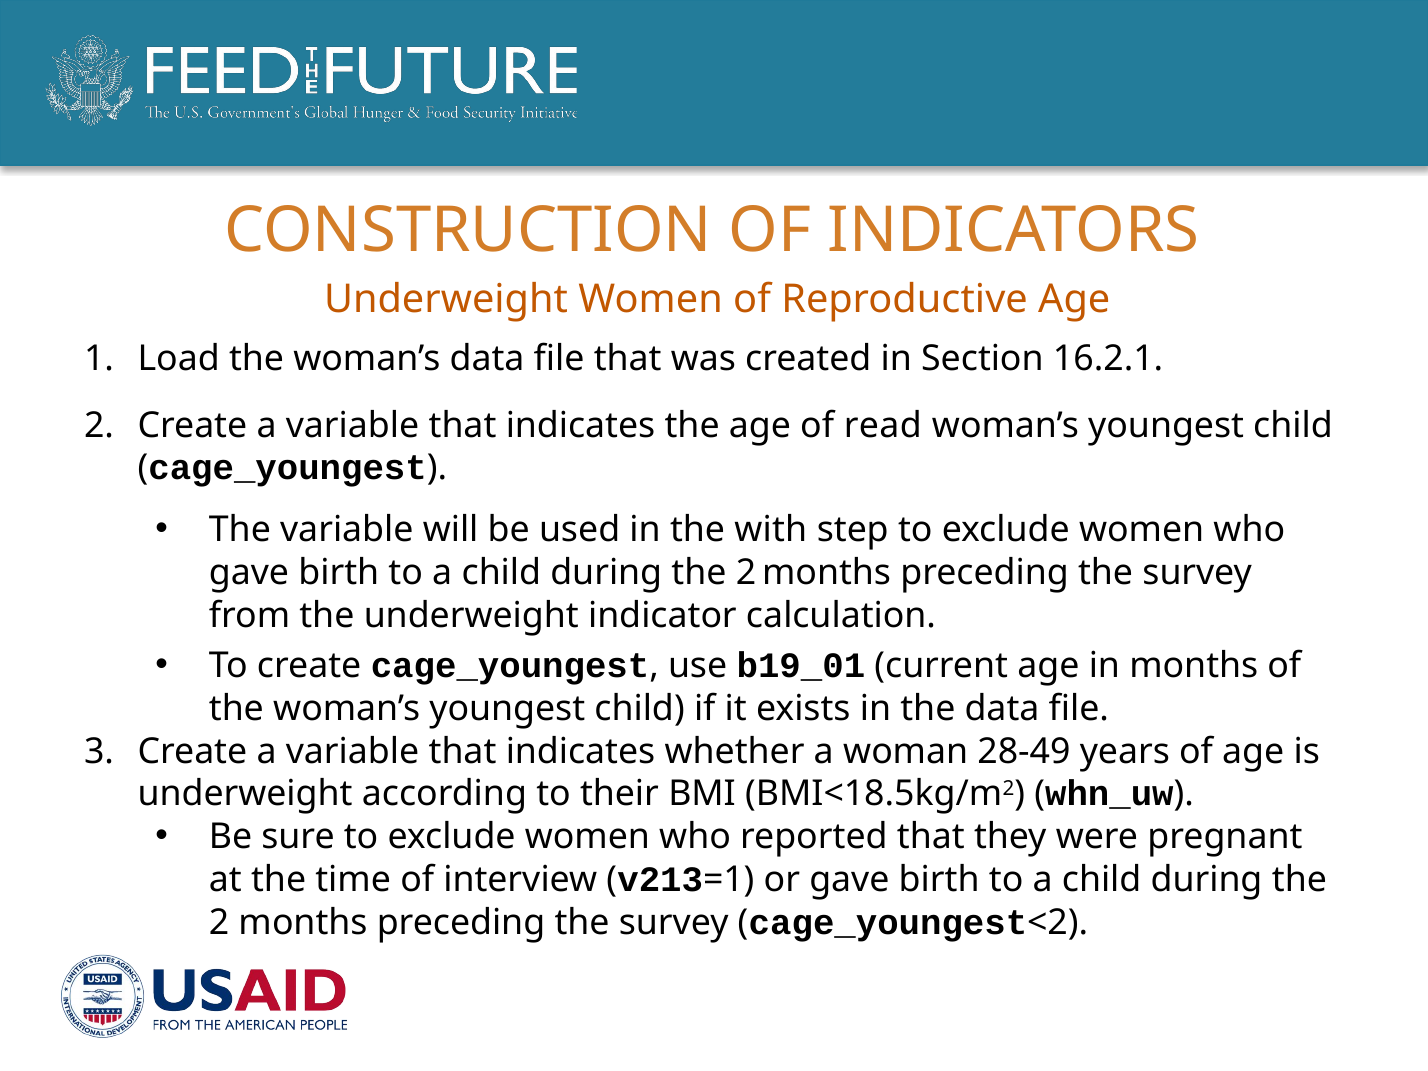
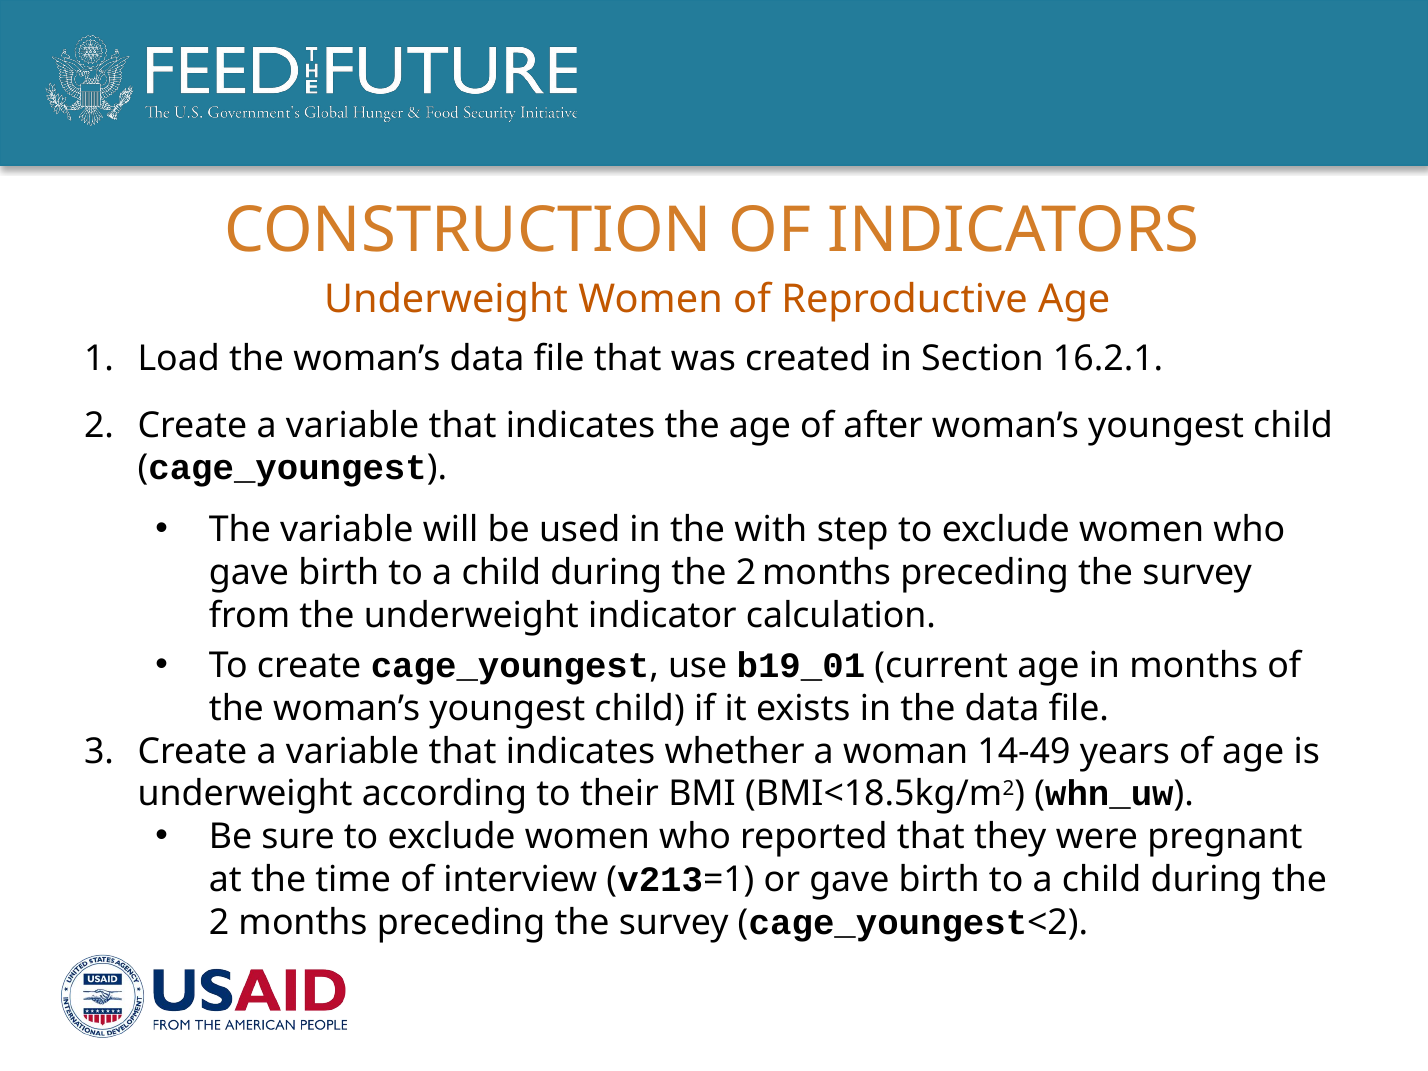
read: read -> after (883, 425)
28-49: 28-49 -> 14-49 (1024, 751)
